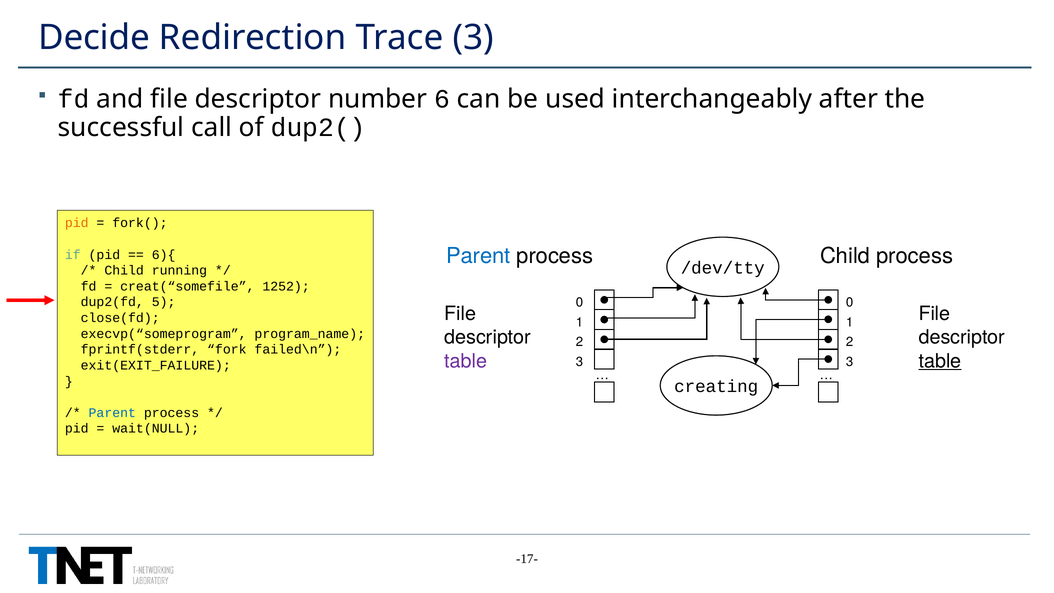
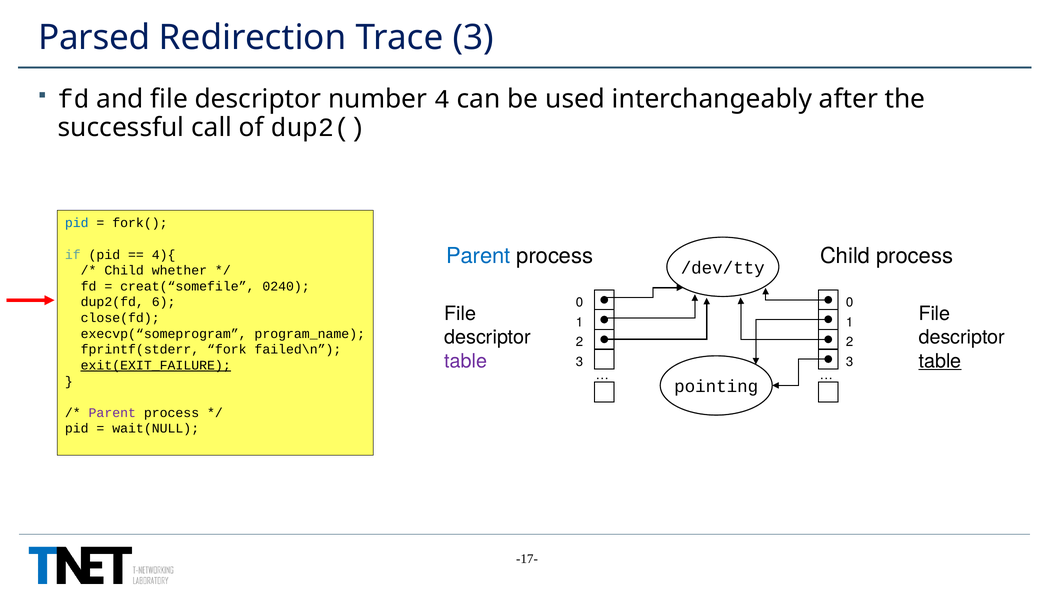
Decide: Decide -> Parsed (94, 38)
6: 6 -> 4 (442, 99)
pid colour: orange -> blue (77, 223)
6){: 6){ -> 4){ (164, 255)
running: running -> whether (179, 270)
1252: 1252 -> 0240 (286, 286)
5: 5 -> 6 (164, 302)
exit(EXIT_FAILURE underline: none -> present (156, 365)
creating: creating -> pointing (716, 387)
Parent colour: blue -> purple (112, 413)
